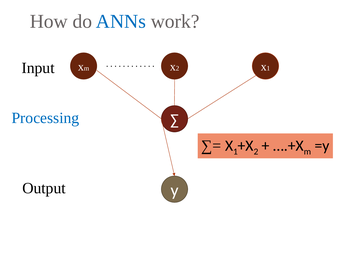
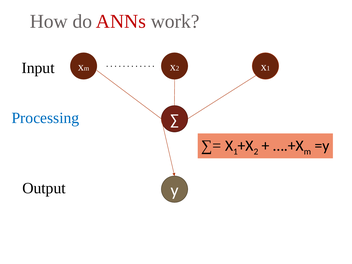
ANNs colour: blue -> red (121, 21)
